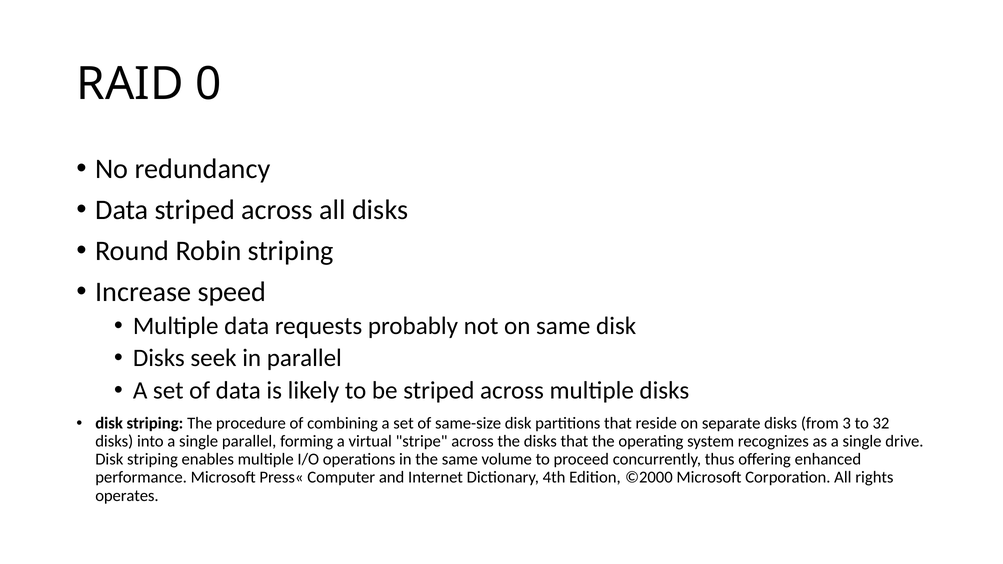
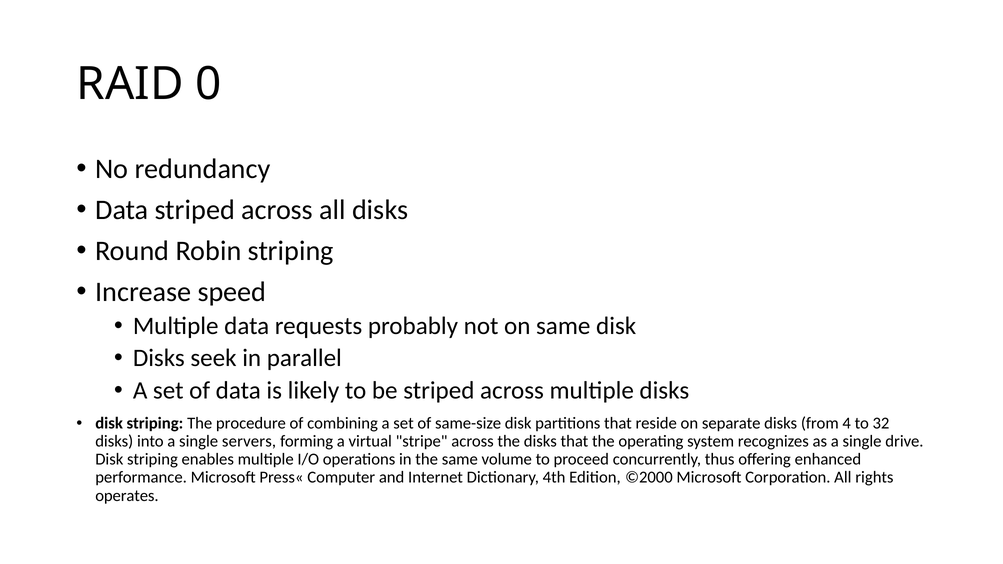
3: 3 -> 4 (847, 424)
single parallel: parallel -> servers (249, 442)
